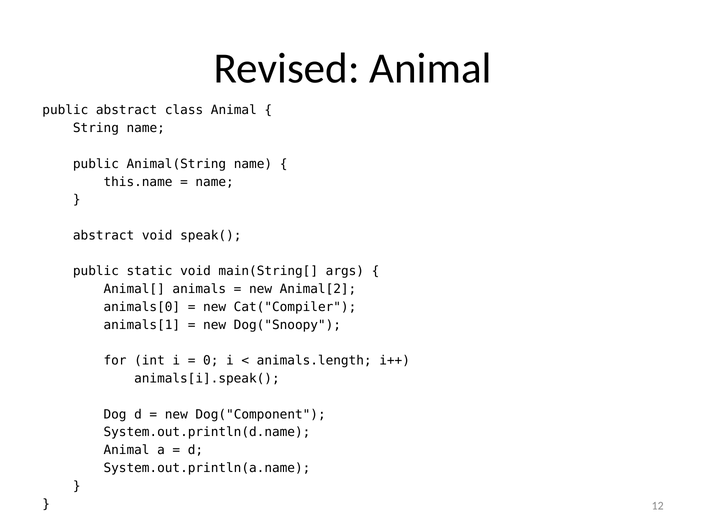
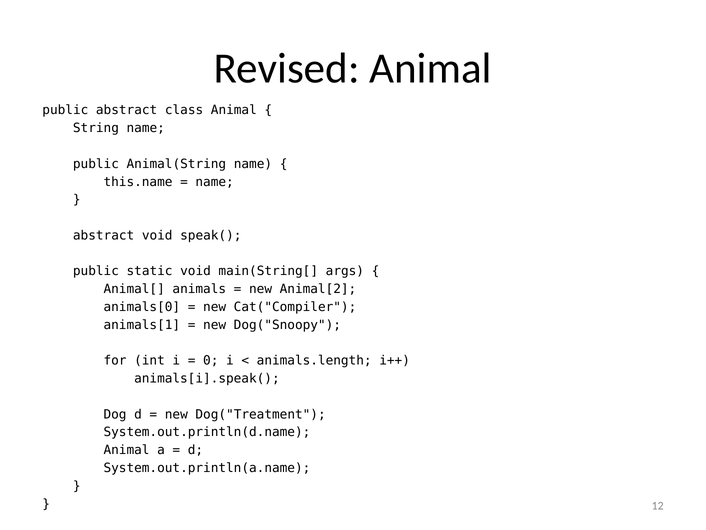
Dog("Component: Dog("Component -> Dog("Treatment (261, 414)
